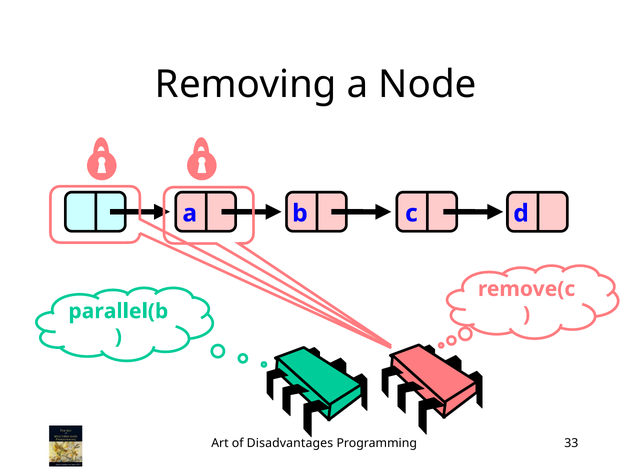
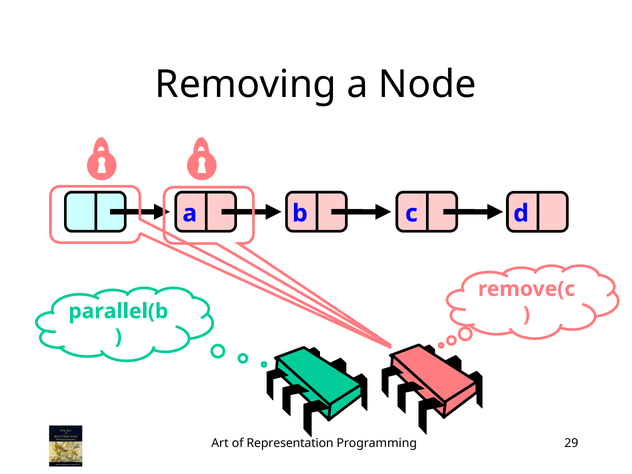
Disadvantages: Disadvantages -> Representation (290, 443)
33: 33 -> 29 (571, 443)
